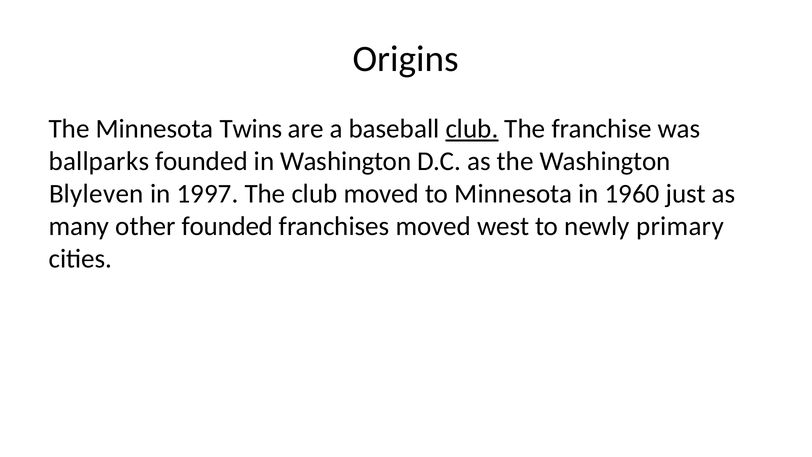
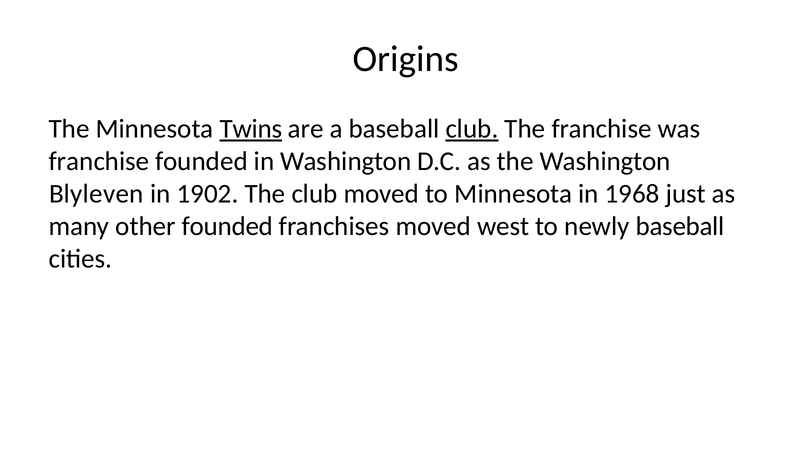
Twins underline: none -> present (251, 129)
ballparks: ballparks -> franchise (99, 161)
1997: 1997 -> 1902 (208, 194)
1960: 1960 -> 1968 (632, 194)
newly primary: primary -> baseball (680, 226)
